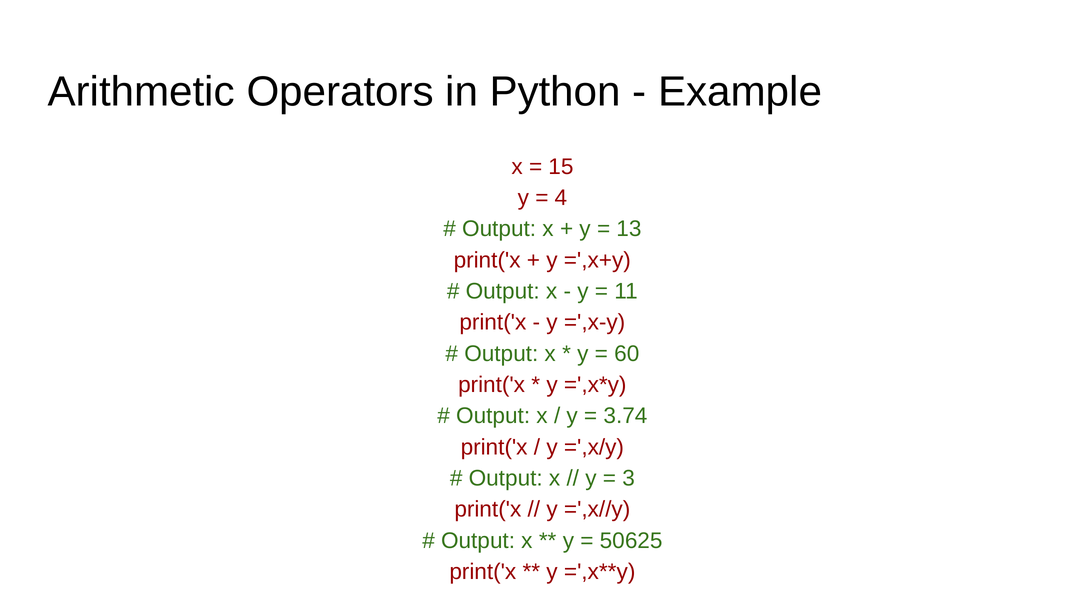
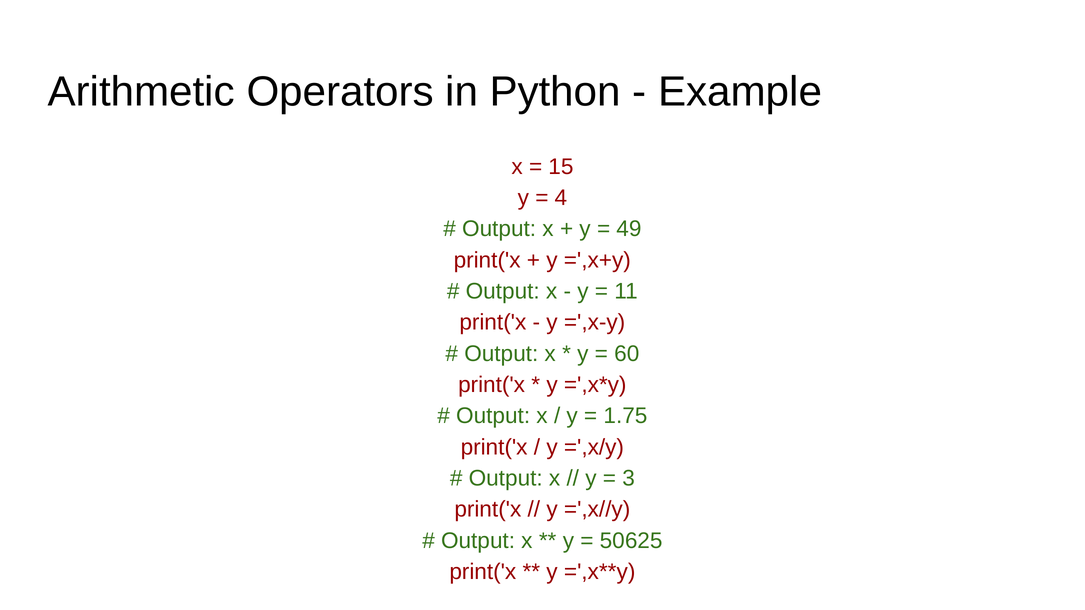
13: 13 -> 49 (629, 229)
3.74: 3.74 -> 1.75 (625, 416)
